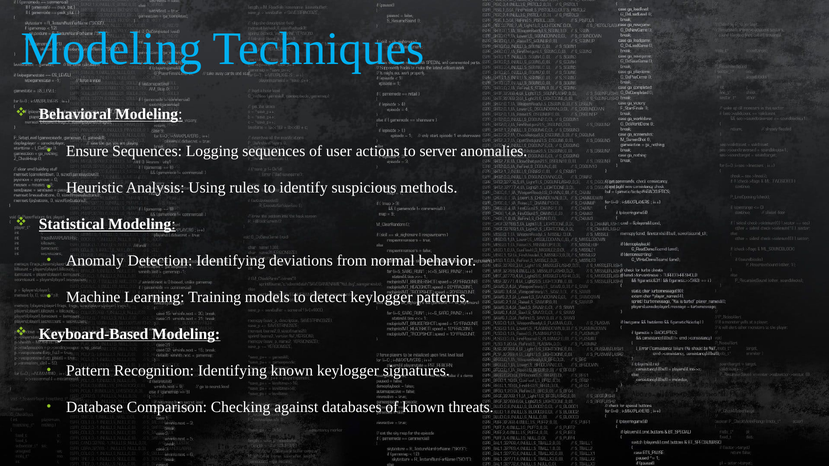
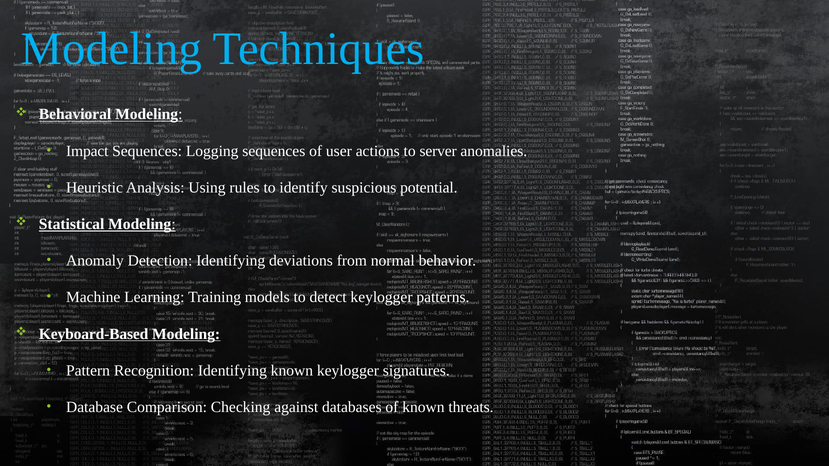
Ensure: Ensure -> Impact (87, 151)
methods: methods -> potential (429, 188)
